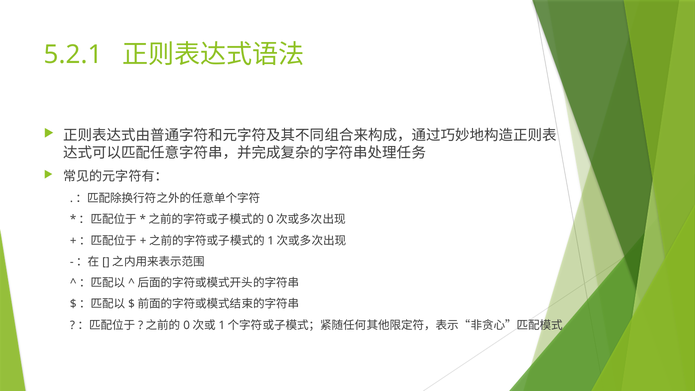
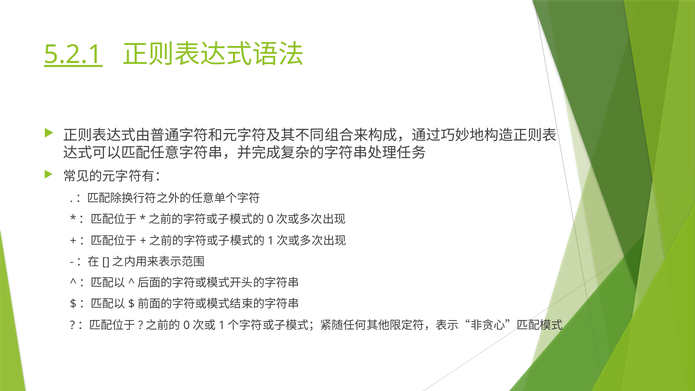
5.2.1 underline: none -> present (73, 55)
